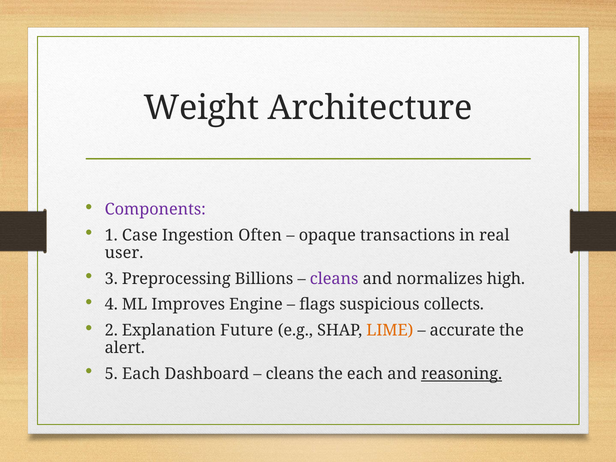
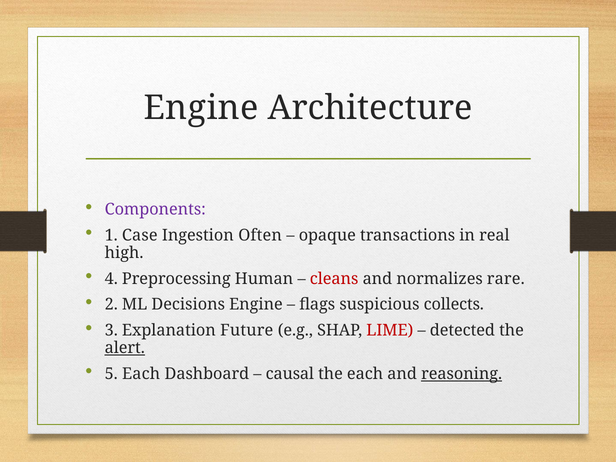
Weight: Weight -> Engine (201, 108)
user: user -> high (124, 253)
3: 3 -> 4 (111, 279)
Billions: Billions -> Human (264, 279)
cleans colour: purple -> red (334, 279)
high: high -> rare (506, 279)
4: 4 -> 2 (111, 305)
Improves: Improves -> Decisions (188, 305)
2: 2 -> 3 (111, 330)
LIME colour: orange -> red (390, 330)
accurate: accurate -> detected (462, 330)
alert underline: none -> present (125, 348)
cleans: cleans -> causal (290, 374)
